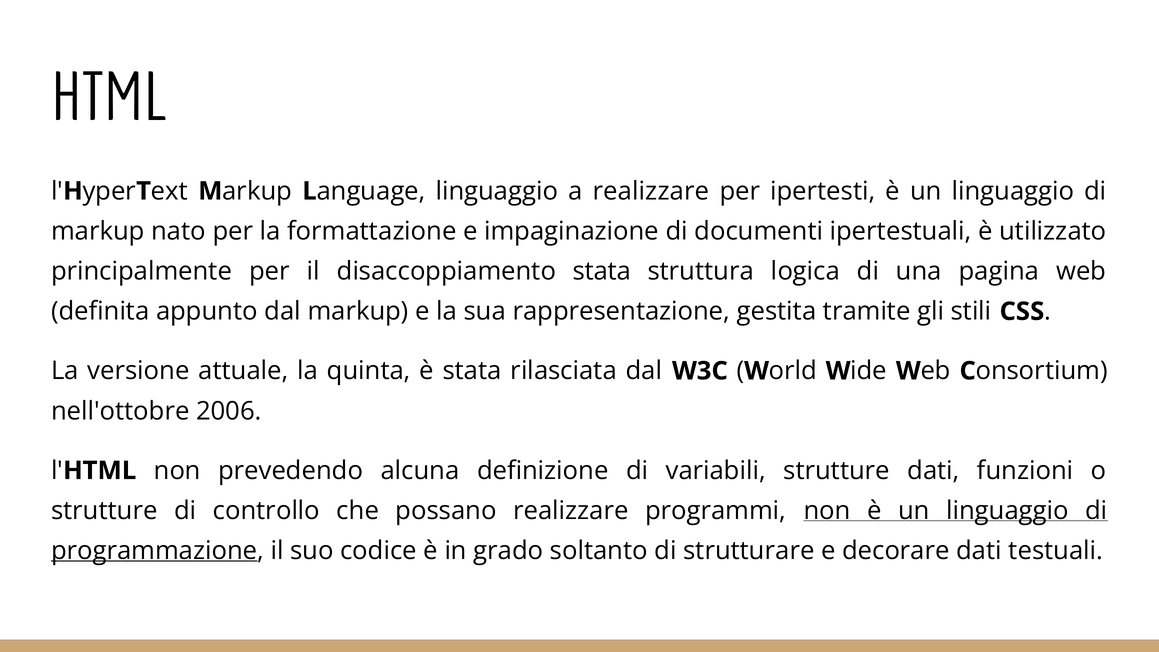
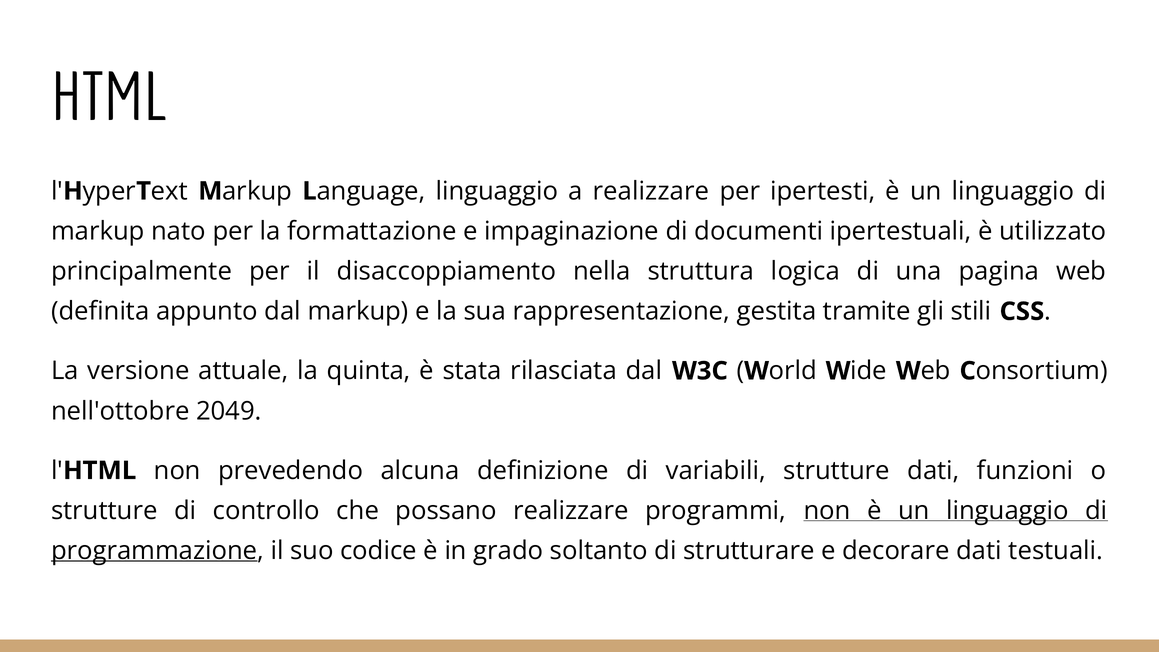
disaccoppiamento stata: stata -> nella (602, 271)
2006: 2006 -> 2049 (229, 411)
